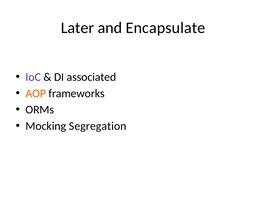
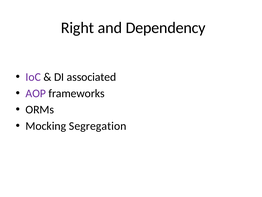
Later: Later -> Right (77, 28)
Encapsulate: Encapsulate -> Dependency (166, 28)
AOP colour: orange -> purple (36, 93)
